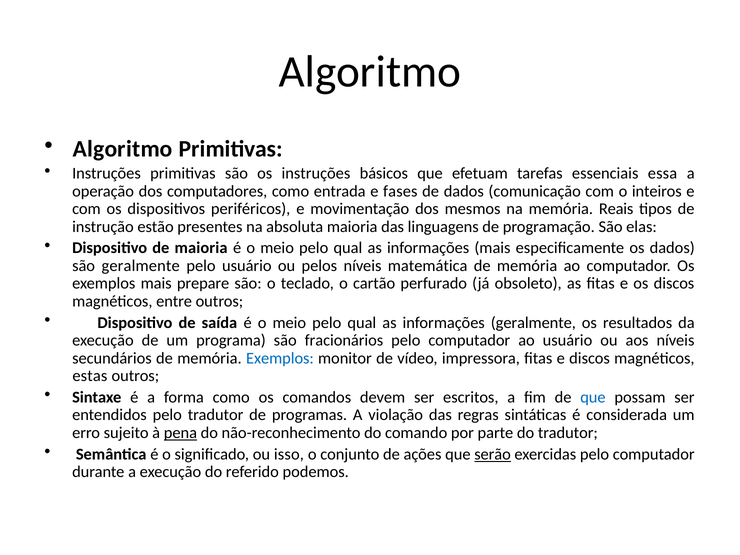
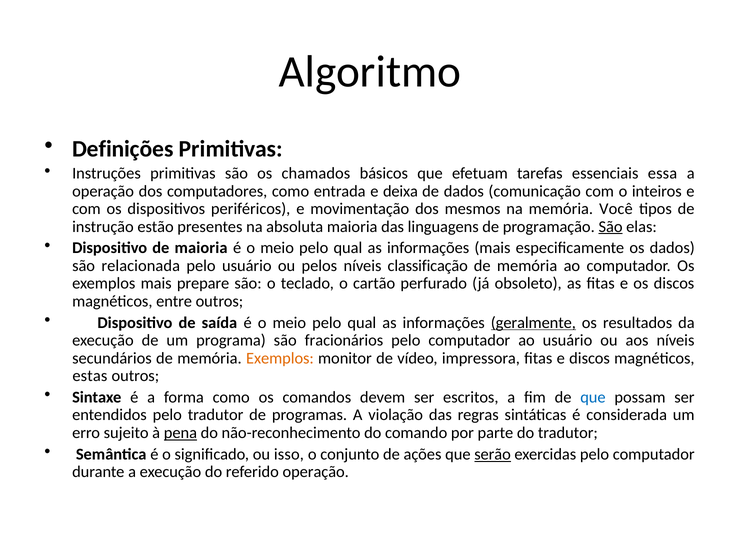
Algoritmo: Algoritmo -> Definições (123, 149)
os instruções: instruções -> chamados (316, 173)
fases: fases -> deixa (400, 191)
Reais: Reais -> Você (616, 209)
São underline: none -> present (611, 227)
são geralmente: geralmente -> relacionada (141, 266)
matemática: matemática -> classificação (428, 266)
geralmente underline: none -> present (533, 323)
Exemplos colour: blue -> orange (280, 358)
referido podemos: podemos -> operação (316, 472)
